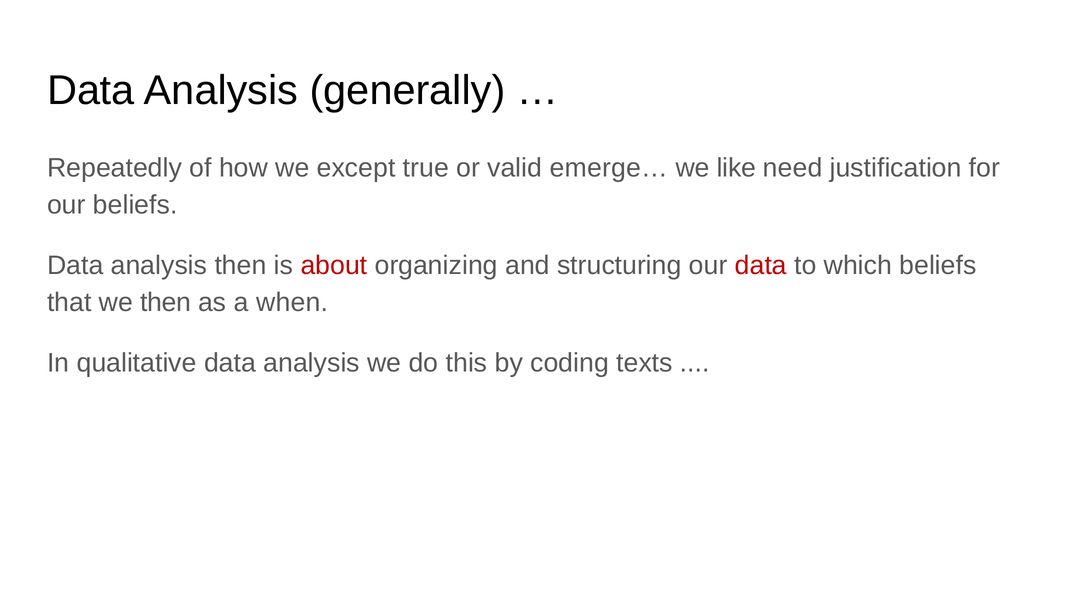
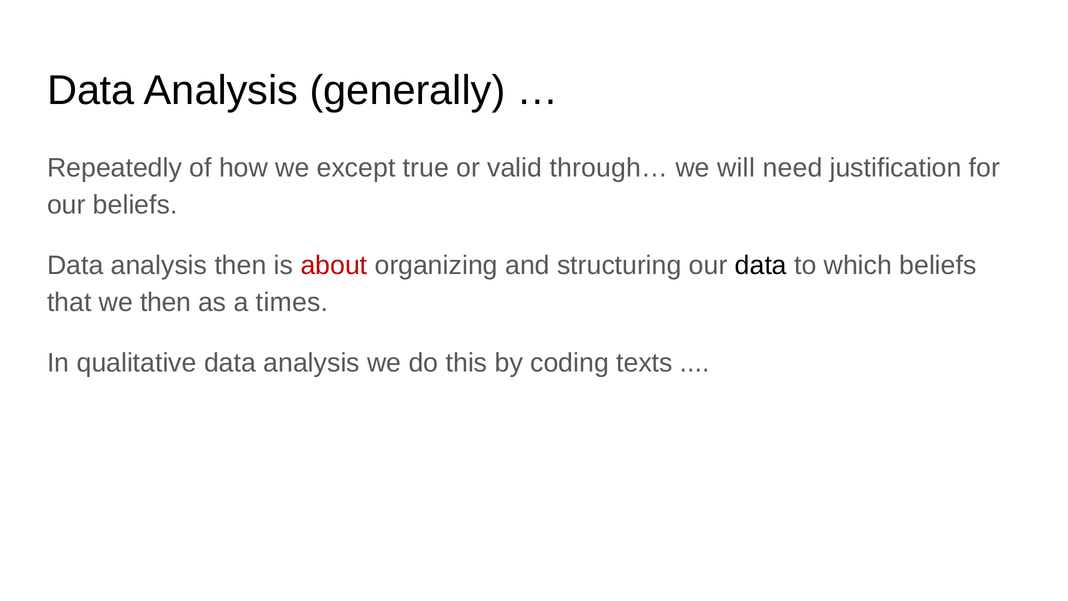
emerge…: emerge… -> through… (609, 168)
like: like -> will (736, 168)
data colour: red -> black (761, 265)
when: when -> times (292, 302)
